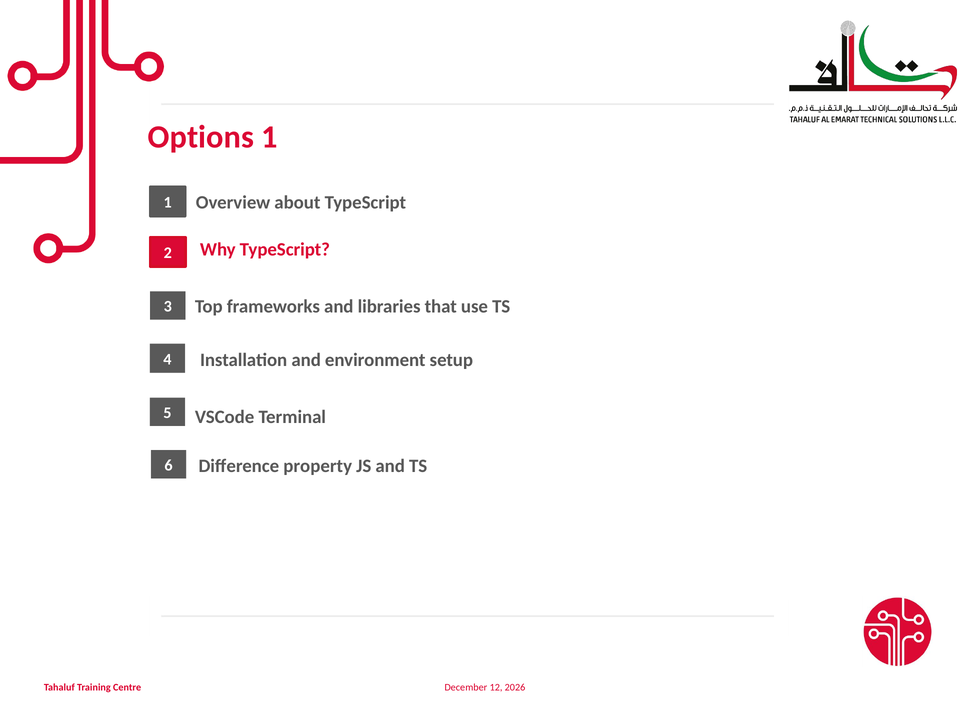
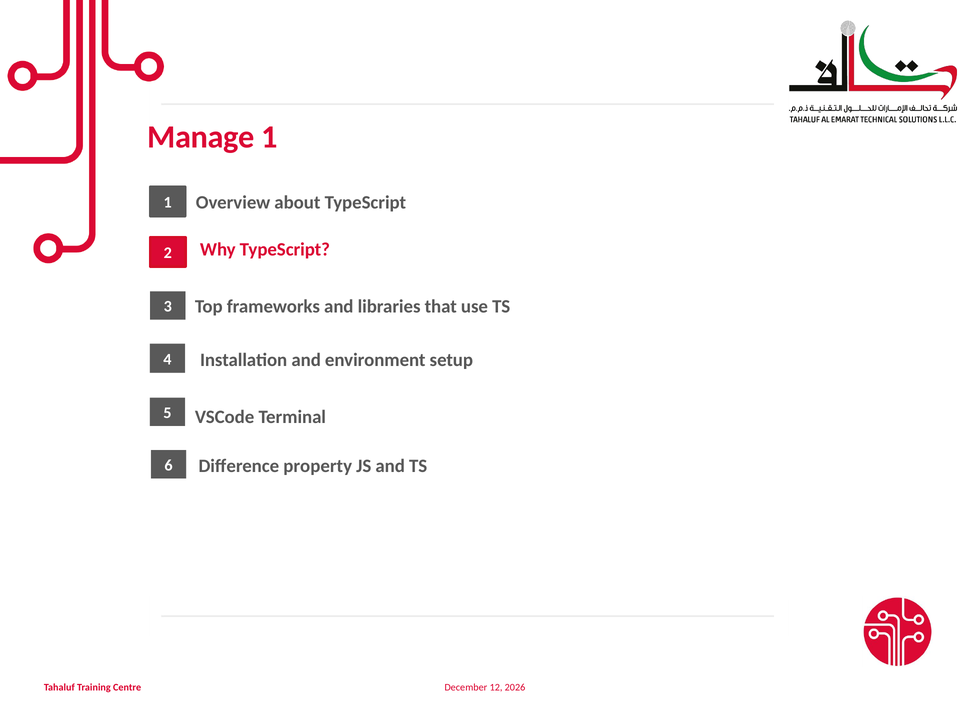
Options: Options -> Manage (201, 137)
